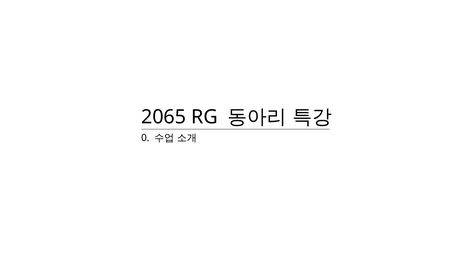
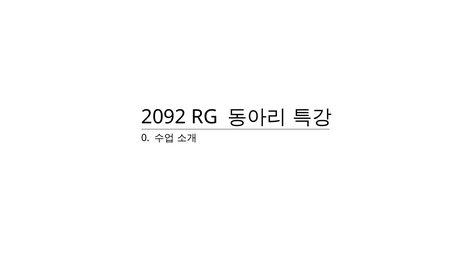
2065: 2065 -> 2092 (164, 117)
